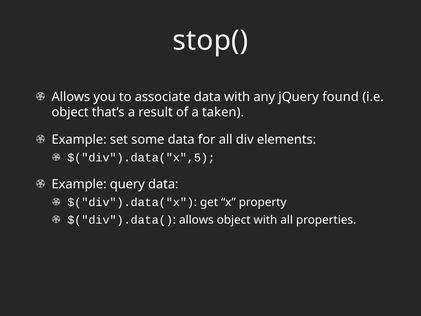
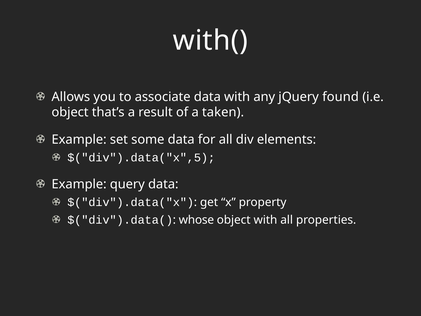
stop(: stop( -> with( (210, 40)
$("div").data( allows: allows -> whose (196, 220)
